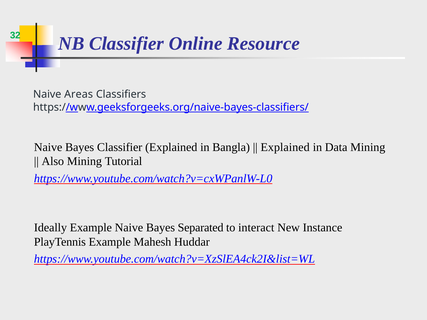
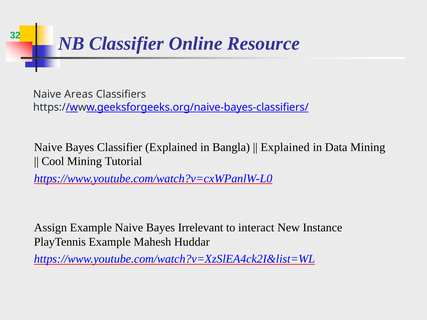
Also: Also -> Cool (53, 161)
Ideally: Ideally -> Assign (50, 228)
Separated: Separated -> Irrelevant (201, 228)
